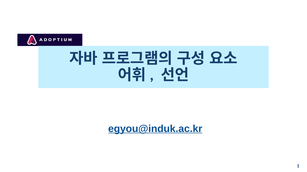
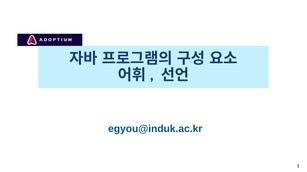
egyou@induk.ac.kr underline: present -> none (155, 129)
